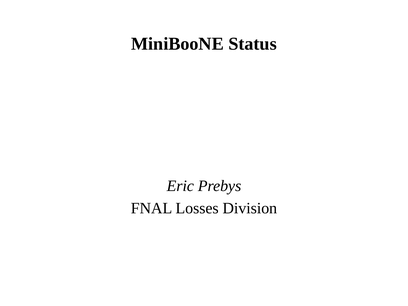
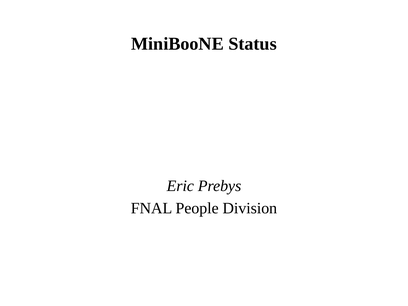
Losses: Losses -> People (197, 208)
